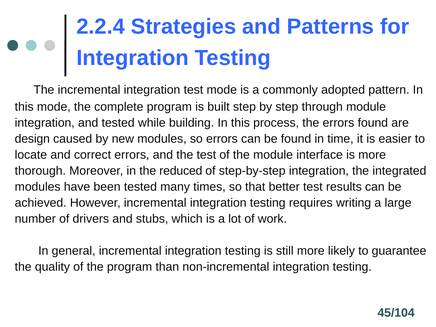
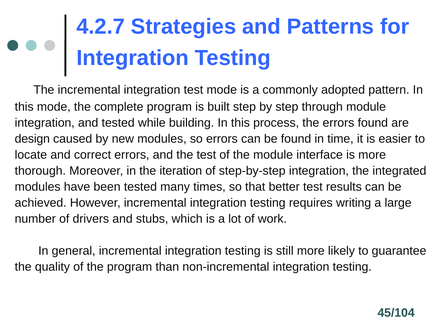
2.2.4: 2.2.4 -> 4.2.7 (101, 27)
reduced: reduced -> iteration (181, 171)
